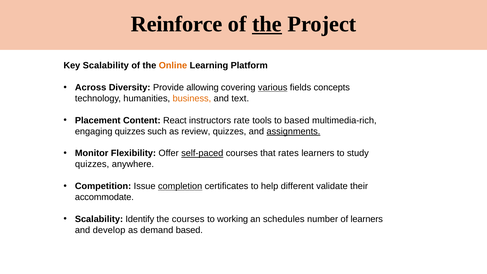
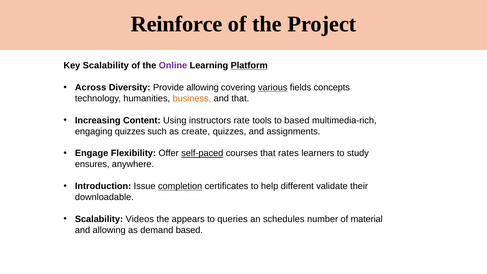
the underline: present -> none (267, 24)
Online colour: orange -> purple (173, 66)
Platform underline: none -> present (249, 66)
and text: text -> that (240, 98)
Placement: Placement -> Increasing (98, 120)
React: React -> Using (175, 120)
review: review -> create (196, 131)
assignments underline: present -> none (293, 131)
Monitor: Monitor -> Engage (92, 153)
quizzes: quizzes -> ensures (92, 164)
Competition: Competition -> Introduction (103, 186)
accommodate: accommodate -> downloadable (104, 197)
Identify: Identify -> Videos (140, 219)
the courses: courses -> appears (188, 219)
working: working -> queries (233, 219)
of learners: learners -> material (367, 219)
and develop: develop -> allowing (109, 230)
